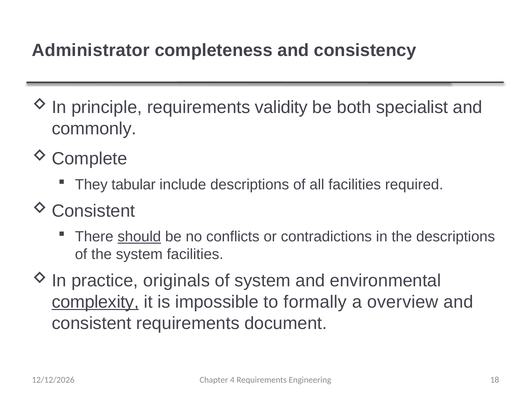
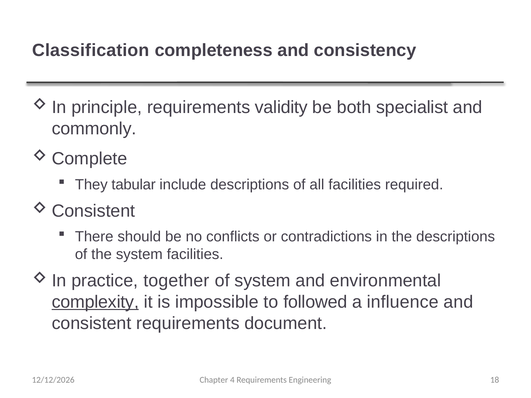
Administrator: Administrator -> Classification (91, 50)
should underline: present -> none (139, 237)
originals: originals -> together (176, 281)
formally: formally -> followed (315, 302)
overview: overview -> influence (403, 302)
